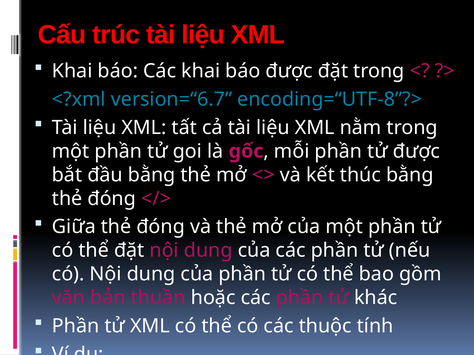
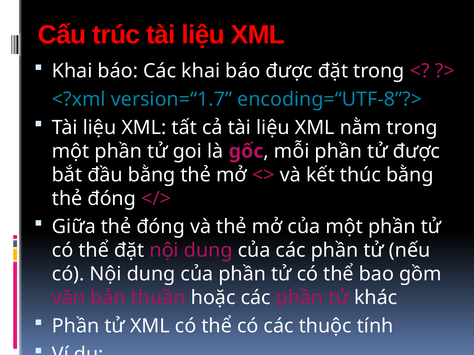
version=“6.7: version=“6.7 -> version=“1.7 (172, 99)
